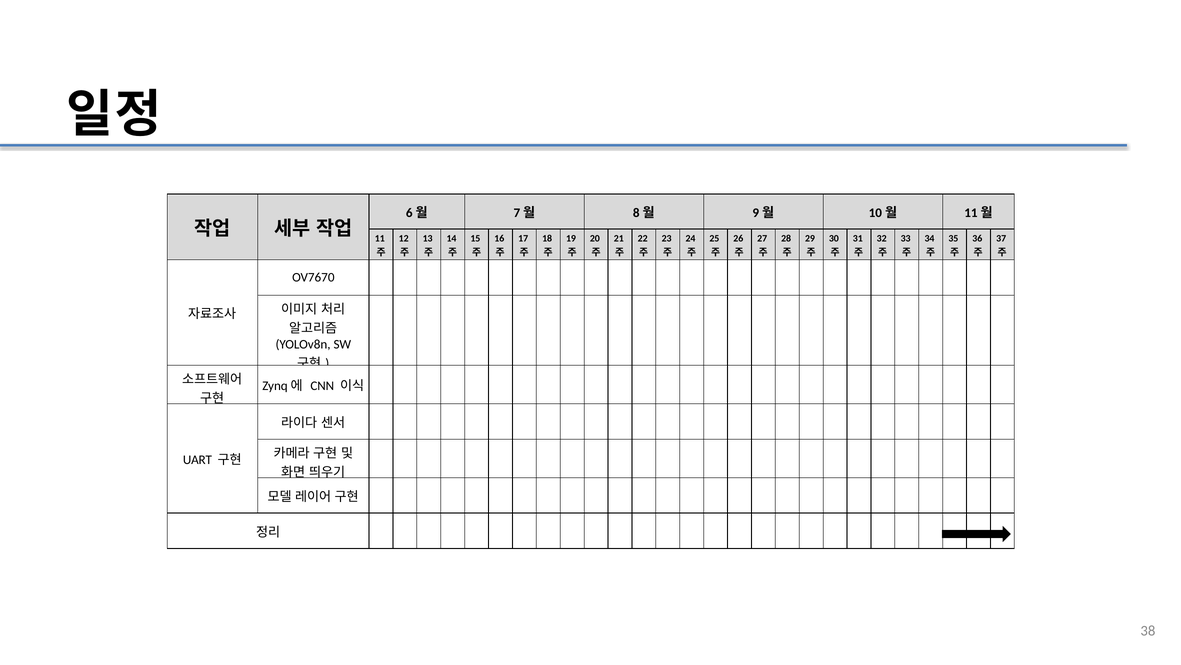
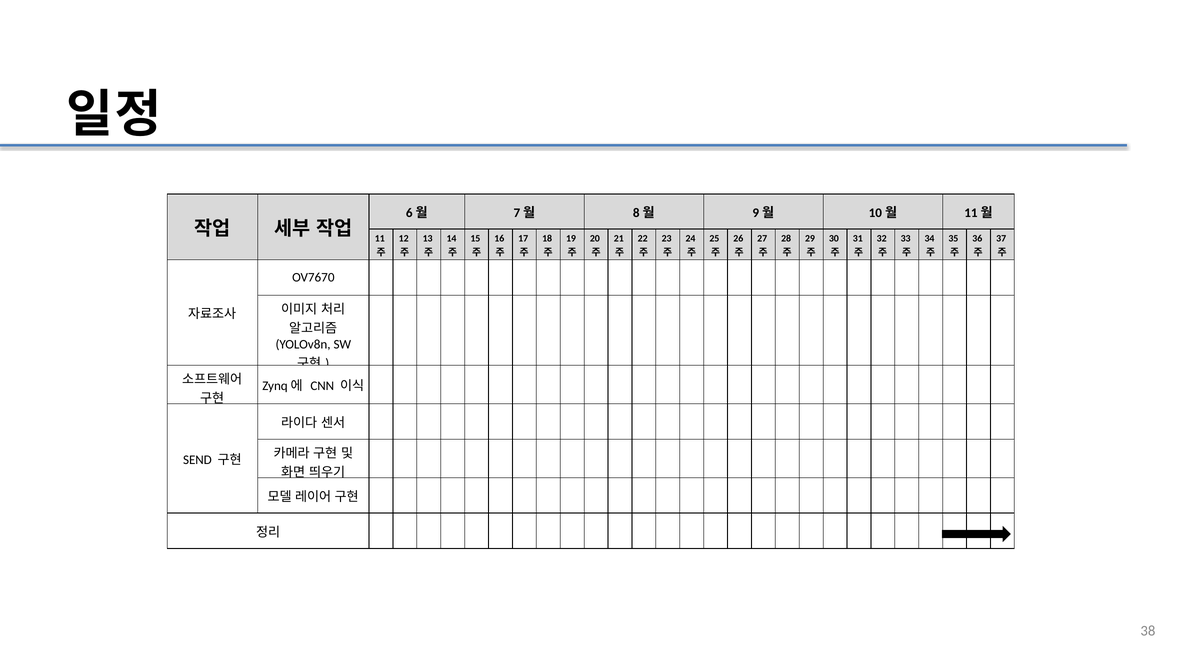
UART: UART -> SEND (197, 459)
